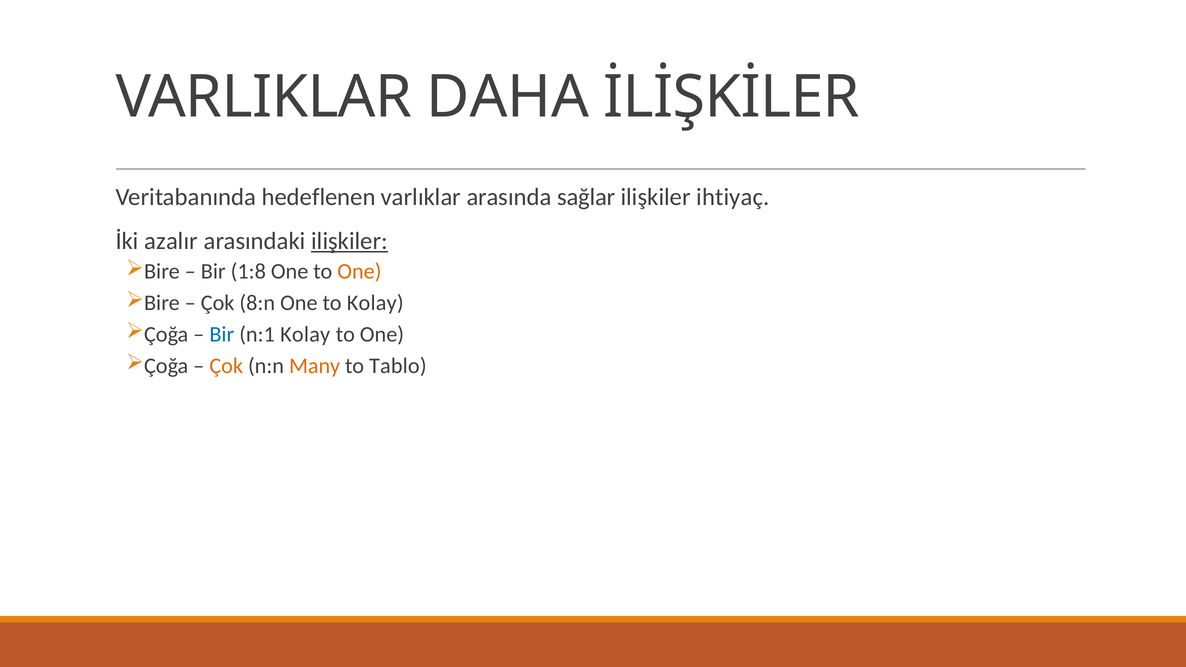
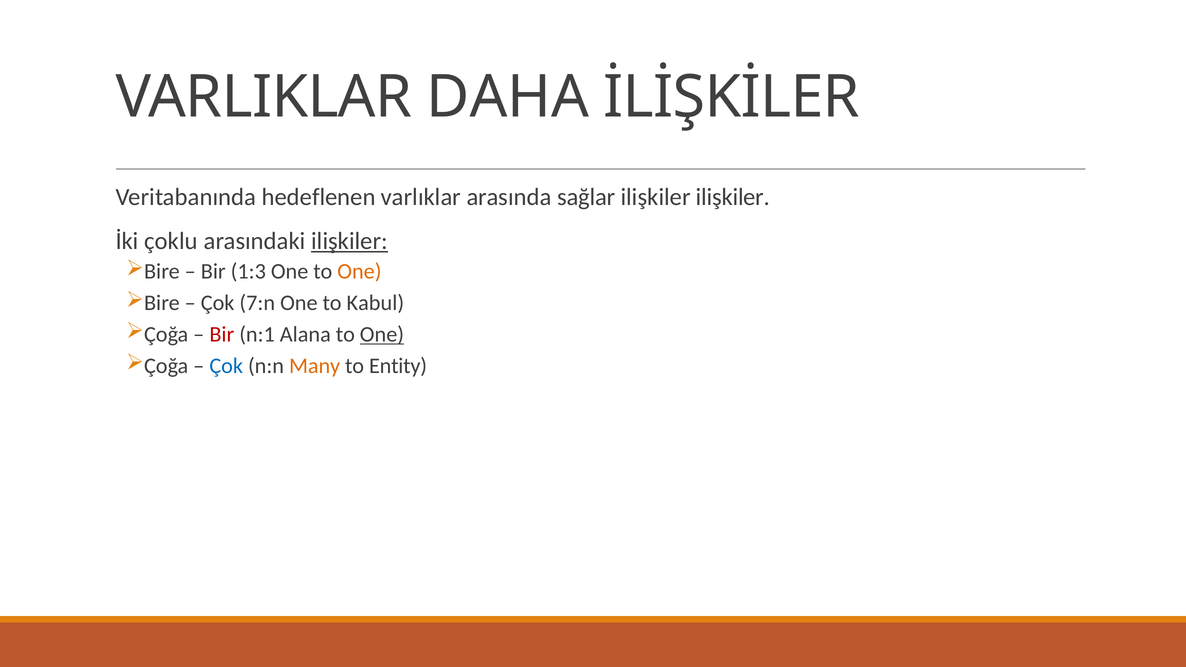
ilişkiler ihtiyaç: ihtiyaç -> ilişkiler (733, 197)
azalır: azalır -> çoklu (171, 241)
1:8: 1:8 -> 1:3 (248, 272)
8:n: 8:n -> 7:n (257, 303)
to Kolay: Kolay -> Kabul (375, 303)
Bir colour: blue -> red (222, 334)
n:1 Kolay: Kolay -> Alana (305, 334)
One underline: none -> present (382, 334)
Çok colour: orange -> blue (226, 366)
Tablo: Tablo -> Entity (398, 366)
